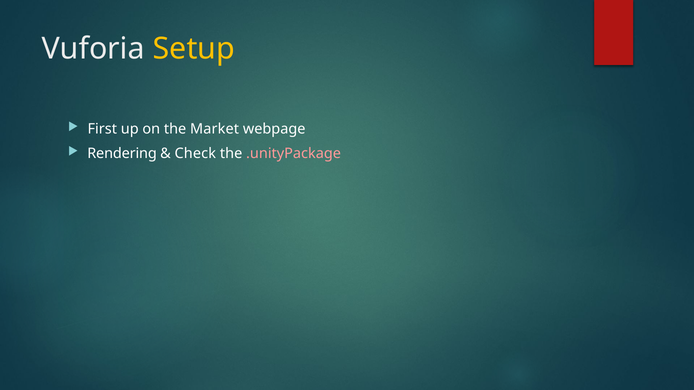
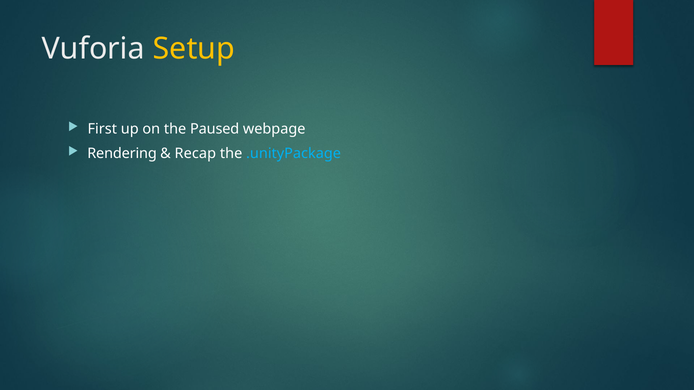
Market: Market -> Paused (215, 129)
Check: Check -> Recap (195, 154)
.unityPackage colour: pink -> light blue (294, 154)
